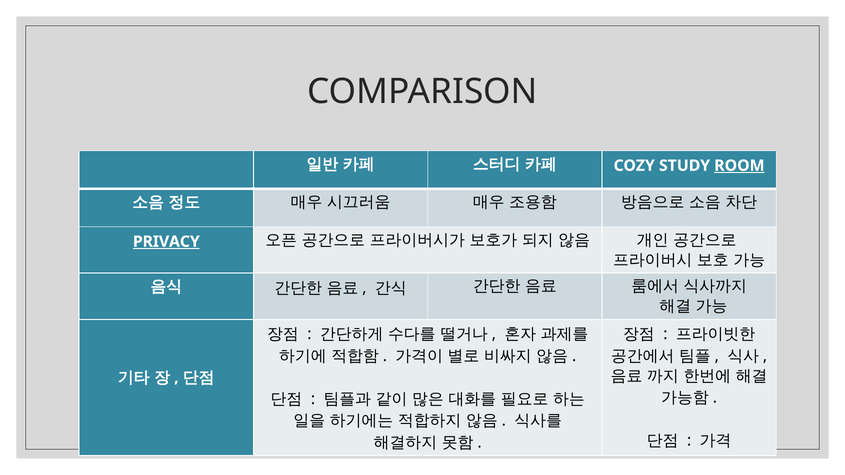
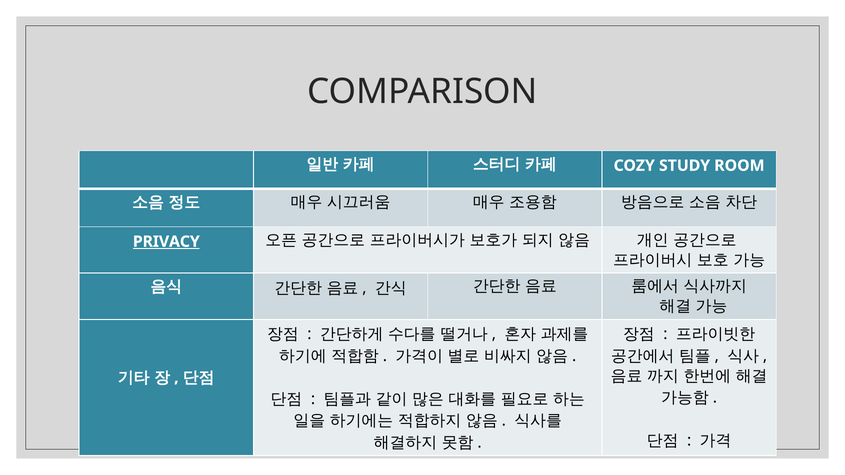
ROOM underline: present -> none (739, 166)
